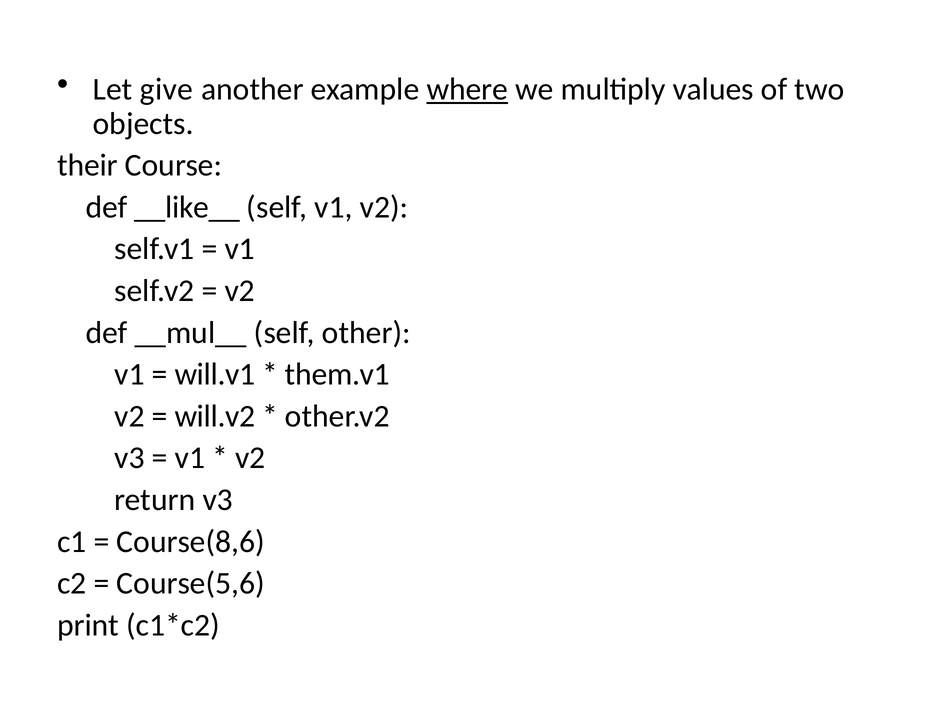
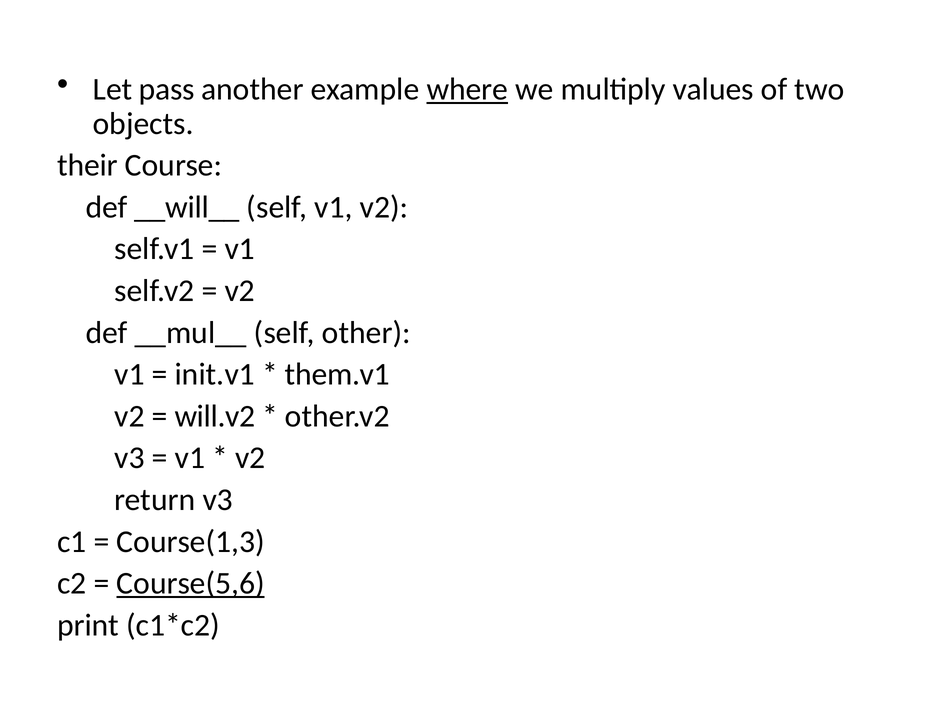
give: give -> pass (167, 89)
__like__: __like__ -> __will__ (187, 207)
will.v1: will.v1 -> init.v1 (215, 375)
Course(8,6: Course(8,6 -> Course(1,3 (191, 542)
Course(5,6 underline: none -> present (191, 584)
